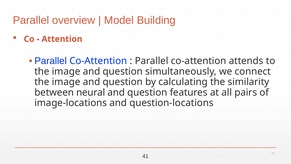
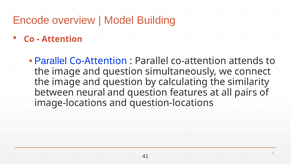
Parallel: Parallel -> Encode (31, 20)
